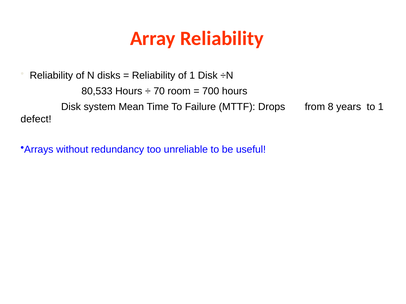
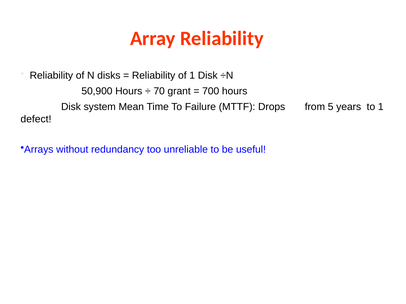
80,533: 80,533 -> 50,900 (97, 91)
room: room -> grant (179, 91)
8: 8 -> 5 (331, 107)
